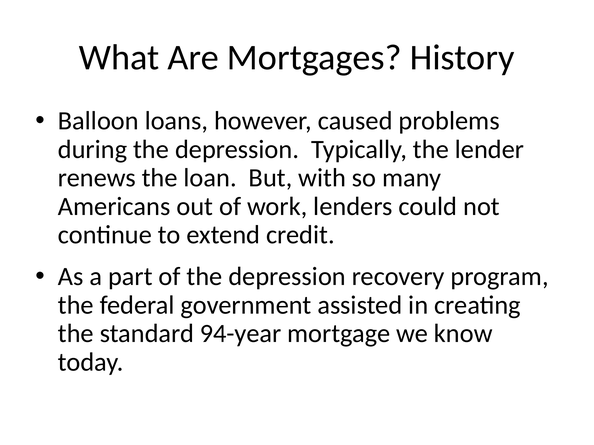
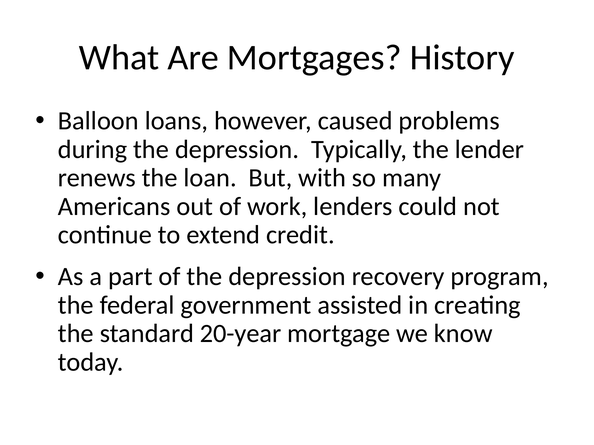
94-year: 94-year -> 20-year (241, 334)
